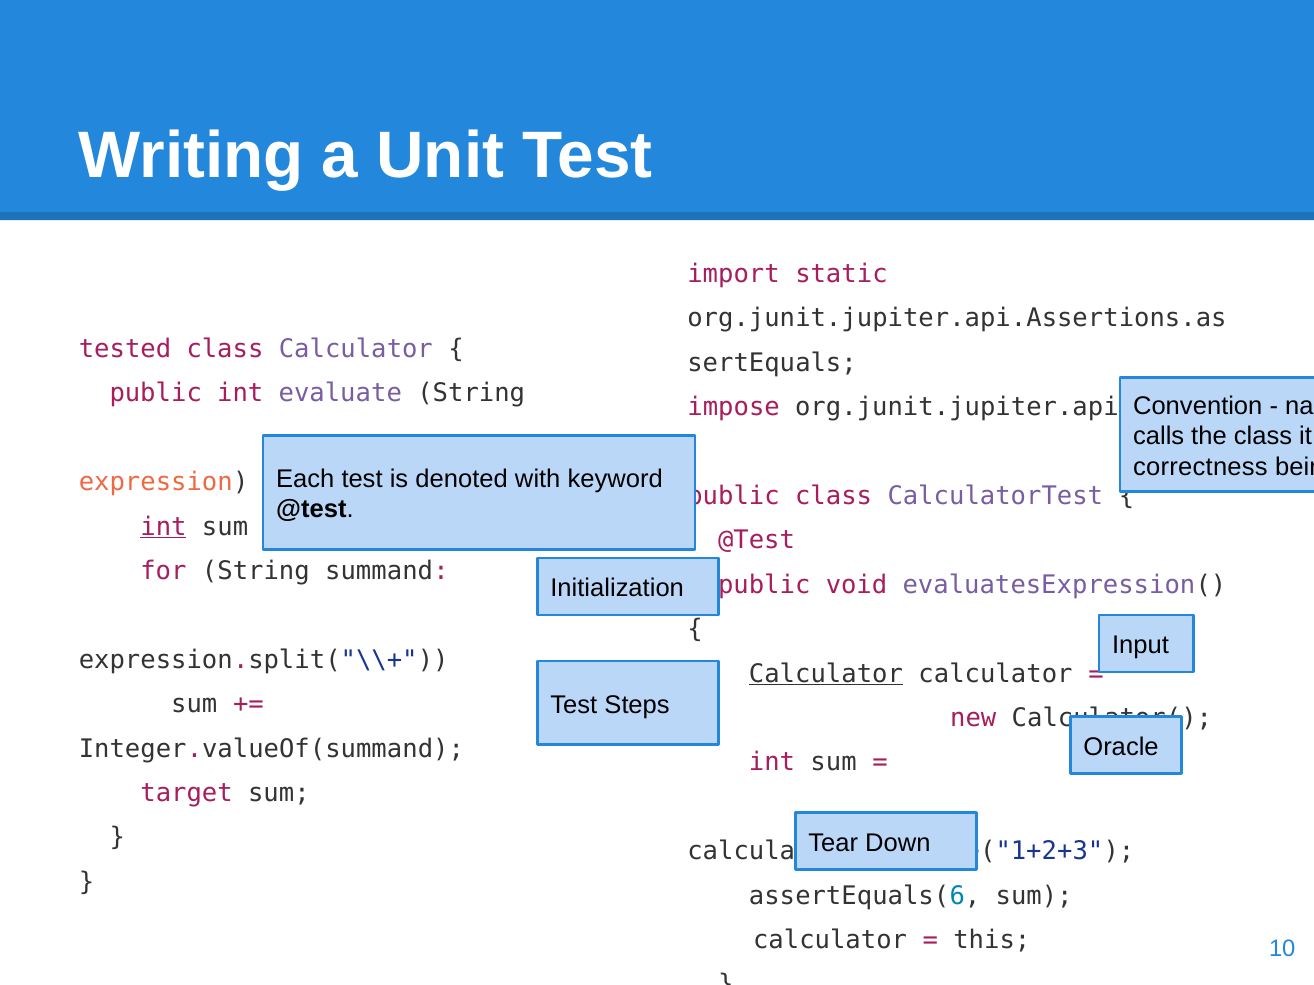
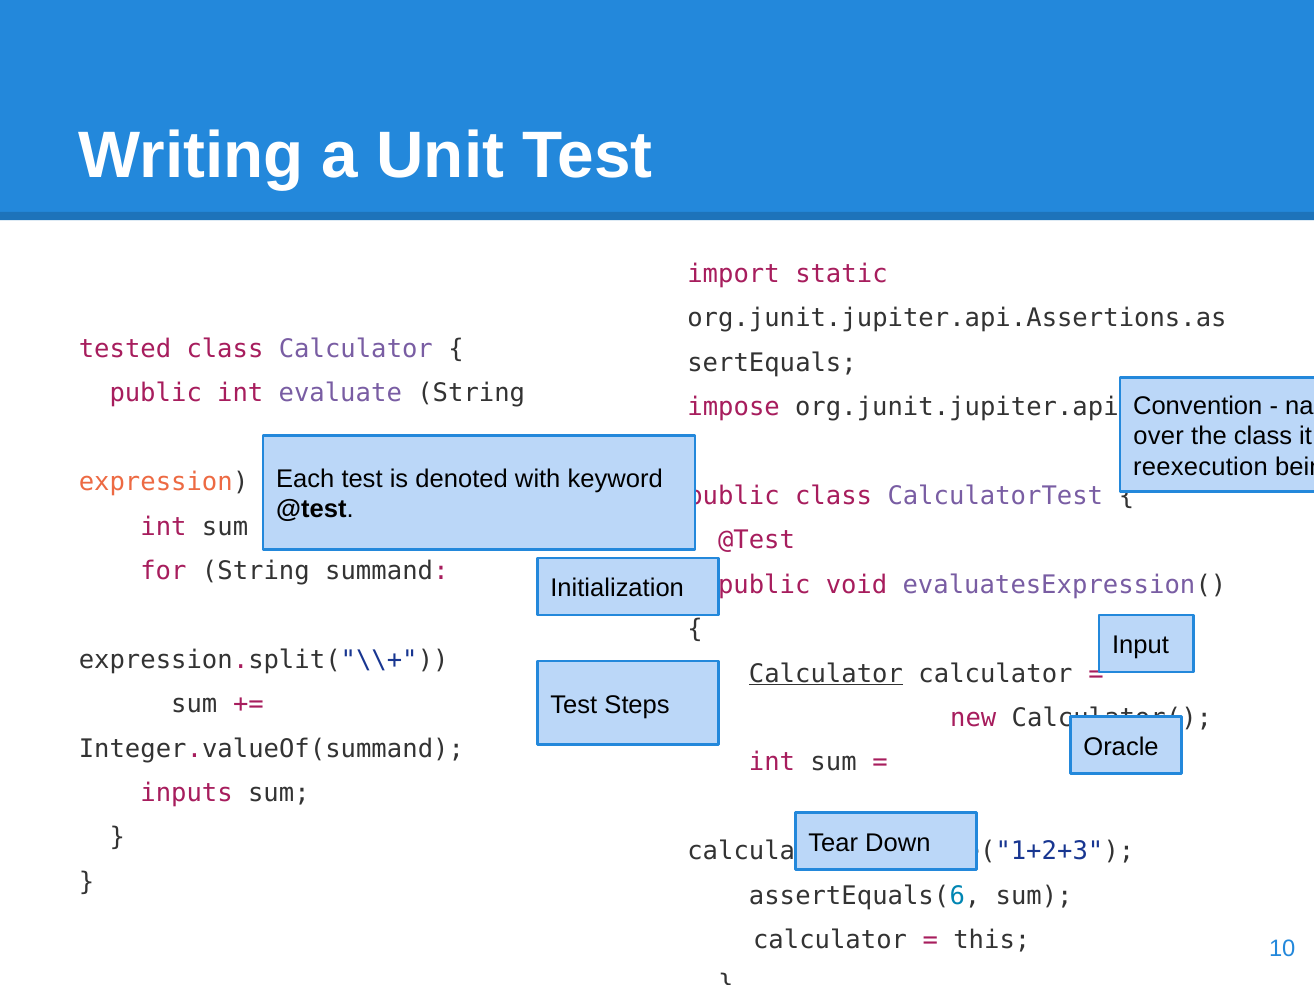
calls: calls -> over (1159, 437)
correctness: correctness -> reexecution (1200, 467)
int underline: present -> none (163, 527)
target: target -> inputs (187, 793)
